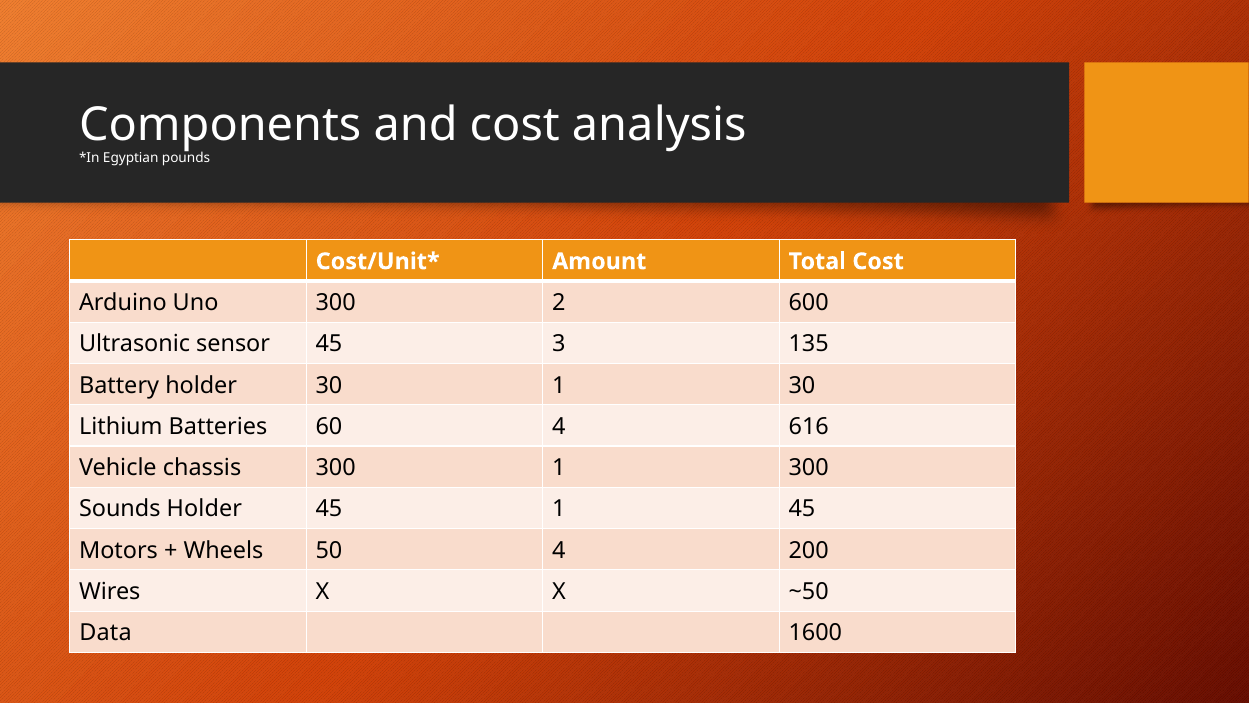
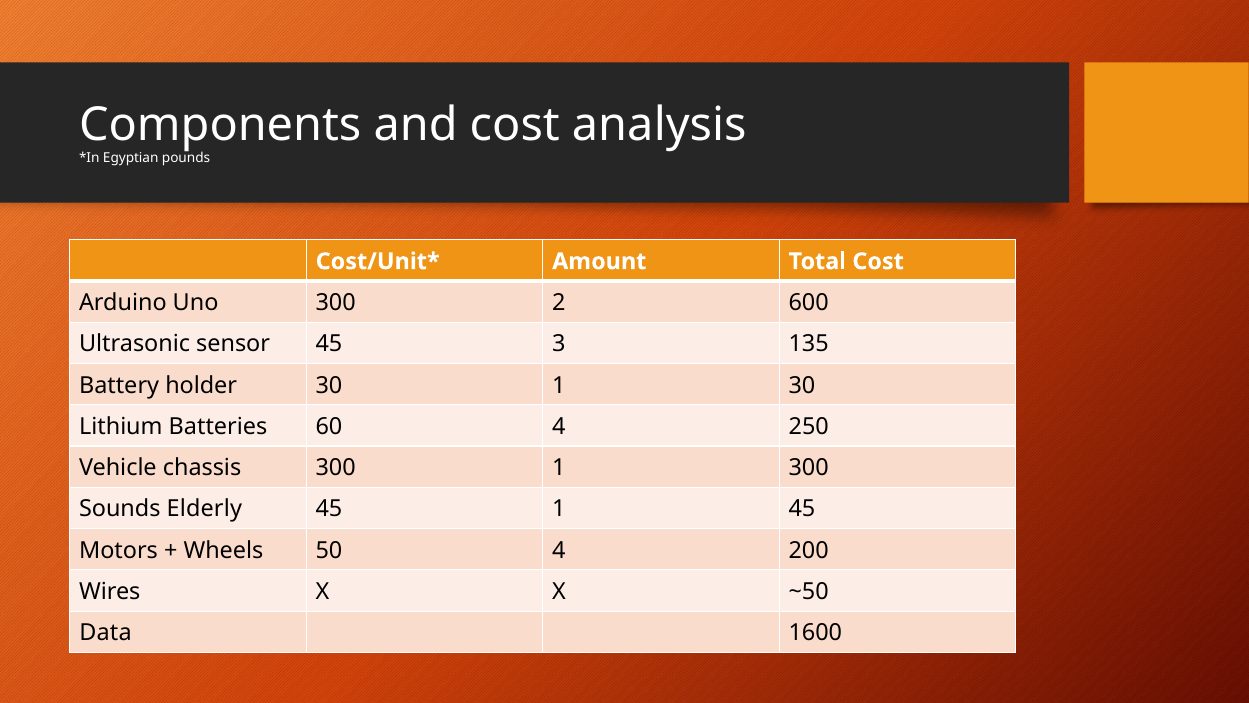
616: 616 -> 250 (809, 426)
Sounds Holder: Holder -> Elderly (204, 509)
